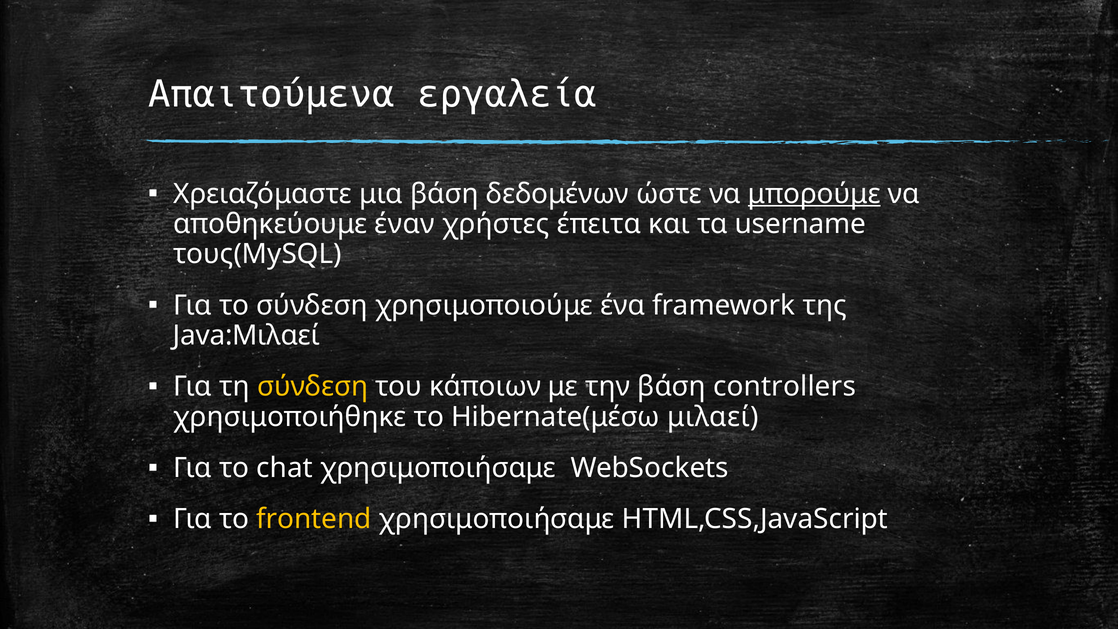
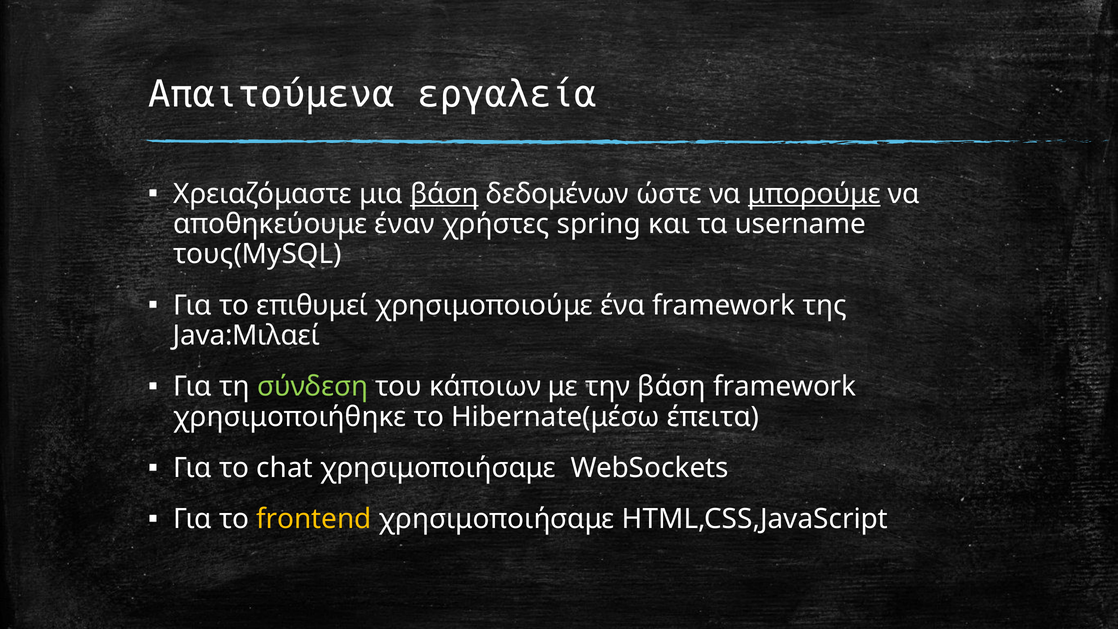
βάση underline: none -> present (444, 194)
έπειτα: έπειτα -> spring (599, 224)
το σύνδεση: σύνδεση -> επιθυμεί (312, 305)
σύνδεση colour: yellow -> light green (313, 387)
βάση controllers: controllers -> framework (785, 387)
μιλαεί: μιλαεί -> έπειτα (713, 417)
